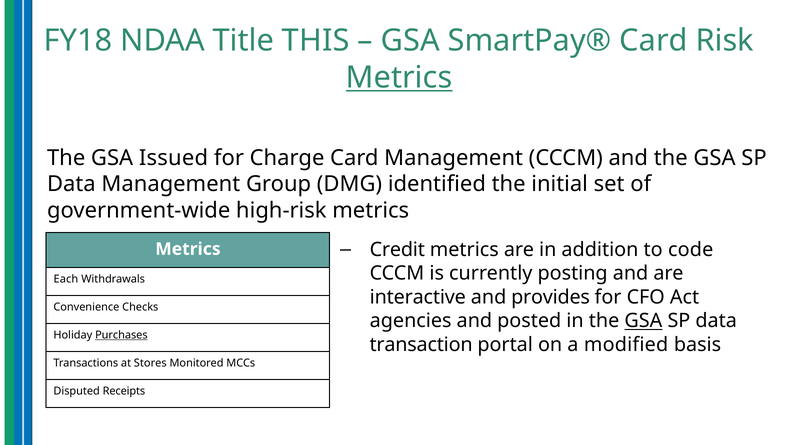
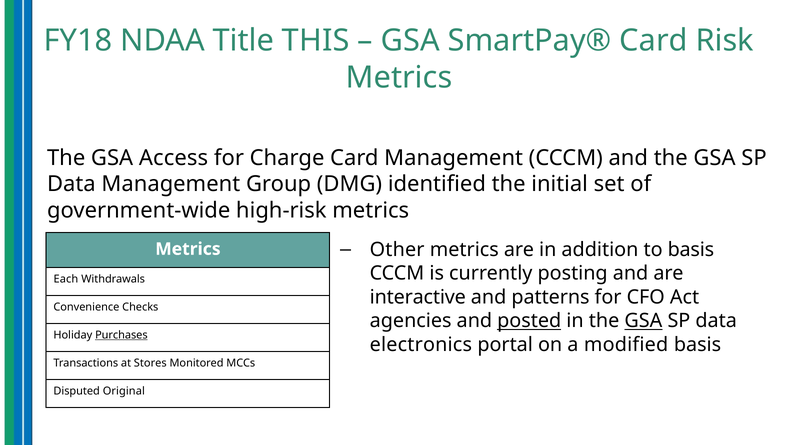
Metrics underline: present -> none (399, 77)
Issued: Issued -> Access (174, 158)
Credit: Credit -> Other (397, 250)
to code: code -> basis (691, 250)
provides: provides -> patterns (550, 297)
posted underline: none -> present (529, 321)
transaction: transaction -> electronics (421, 345)
Receipts: Receipts -> Original (124, 391)
